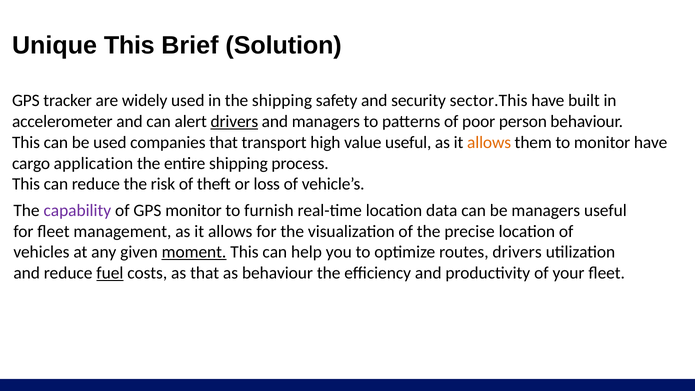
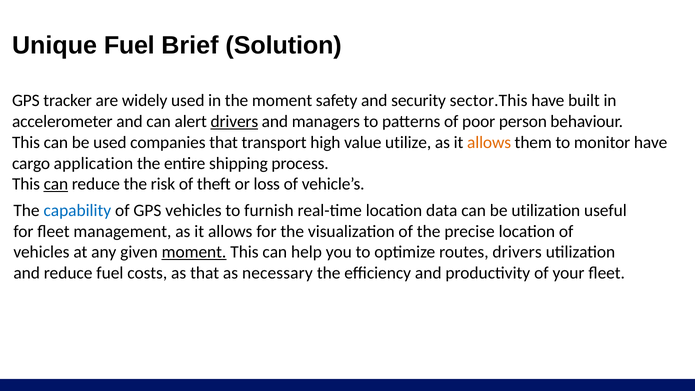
Unique This: This -> Fuel (129, 46)
the shipping: shipping -> moment (282, 101)
value useful: useful -> utilize (408, 142)
can underline: none -> present (56, 184)
capability colour: purple -> blue (77, 211)
GPS monitor: monitor -> vehicles (193, 211)
be managers: managers -> utilization (546, 211)
fuel underline: present -> none (110, 273)
as behaviour: behaviour -> necessary (277, 273)
